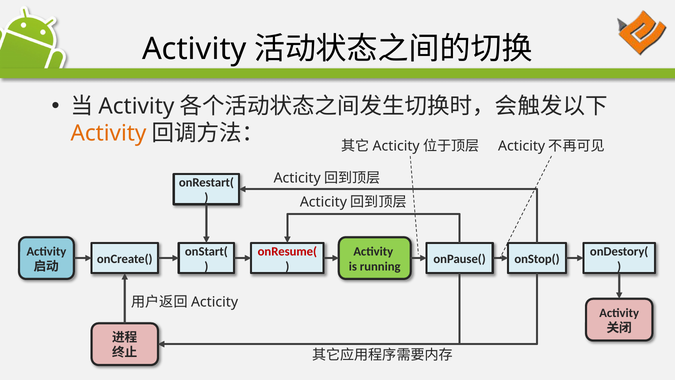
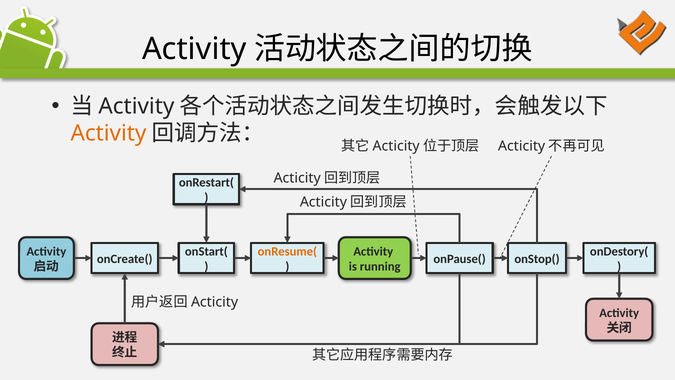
onResume( colour: red -> orange (287, 251)
